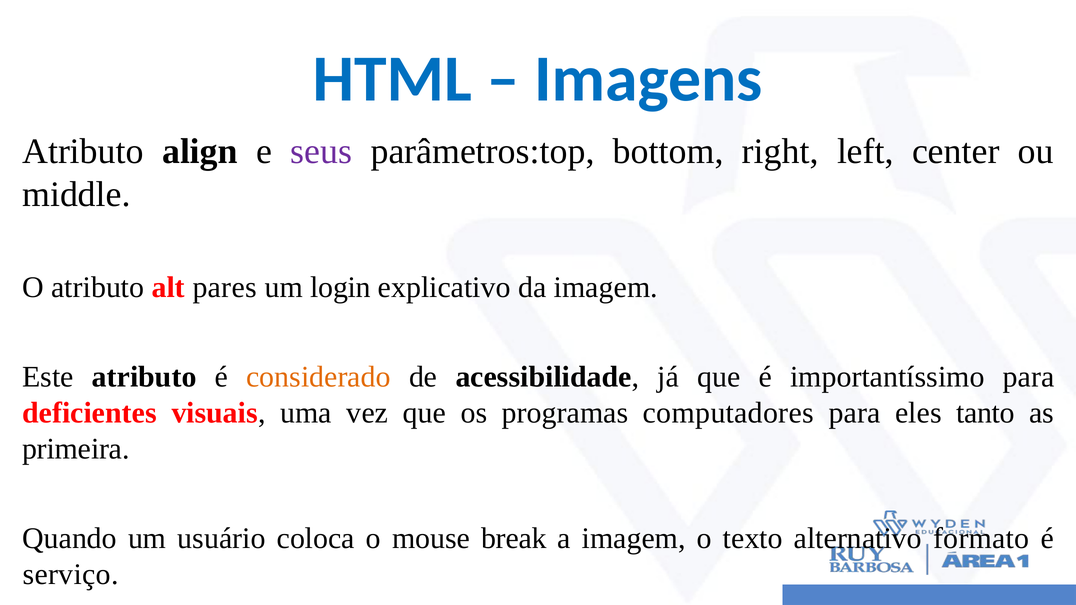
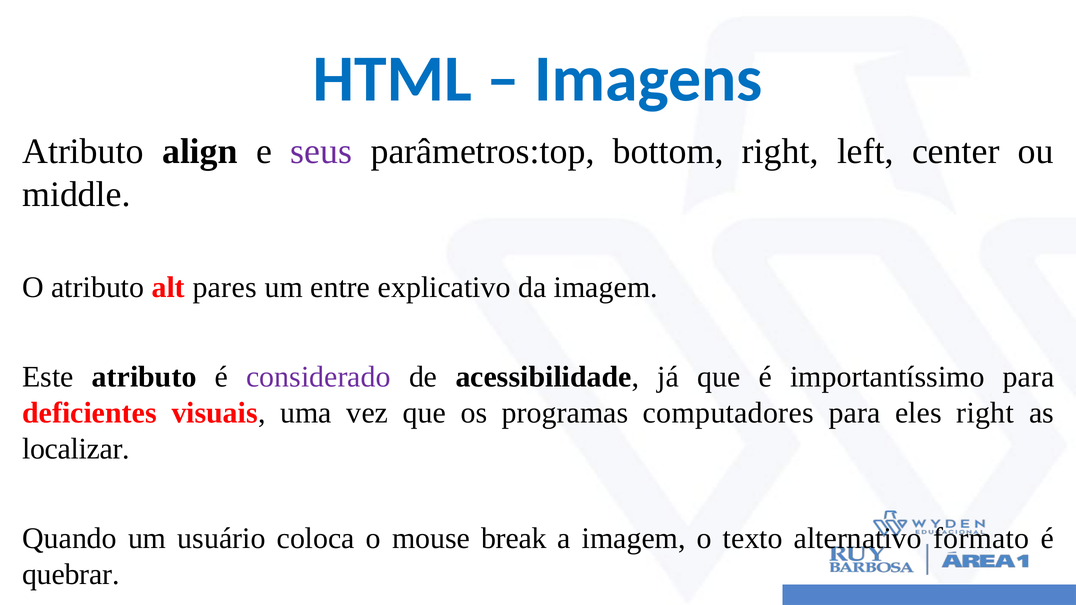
login: login -> entre (340, 287)
considerado colour: orange -> purple (318, 377)
eles tanto: tanto -> right (985, 413)
primeira: primeira -> localizar (76, 449)
serviço: serviço -> quebrar (71, 574)
